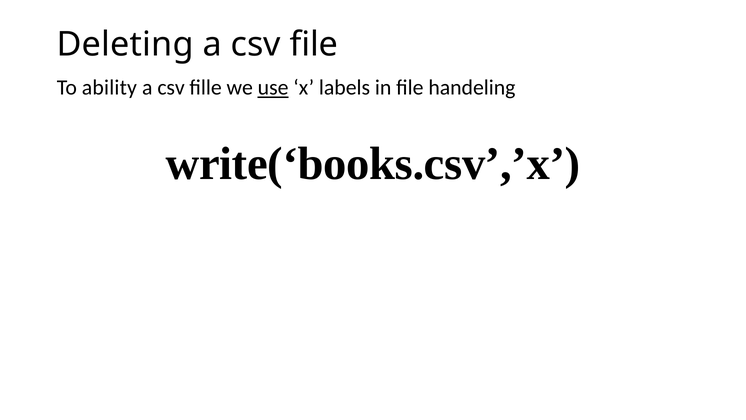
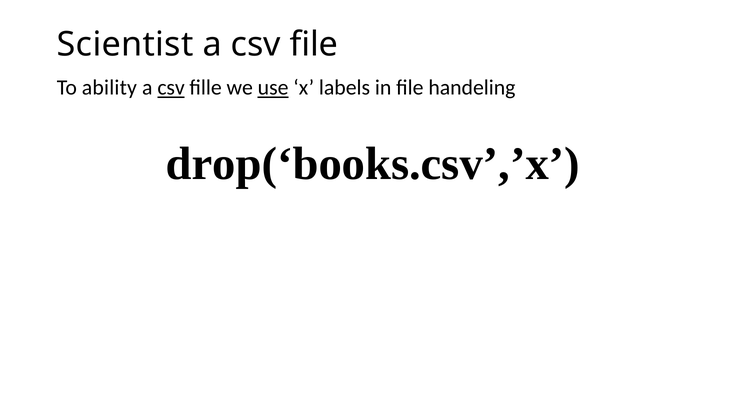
Deleting: Deleting -> Scientist (125, 44)
csv underline: none -> present (171, 88)
write(‘books.csv’,’x: write(‘books.csv’,’x -> drop(‘books.csv’,’x (373, 164)
